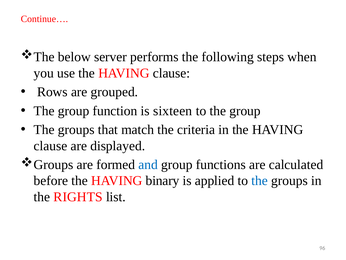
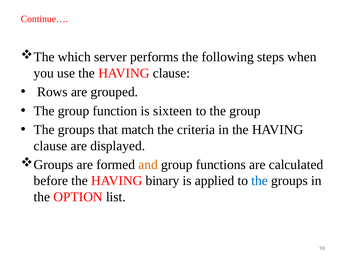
below: below -> which (74, 57)
and colour: blue -> orange (148, 164)
RIGHTS: RIGHTS -> OPTION (78, 197)
